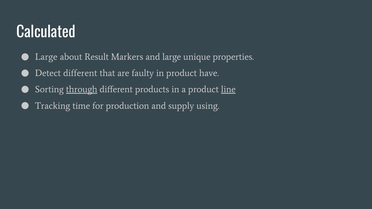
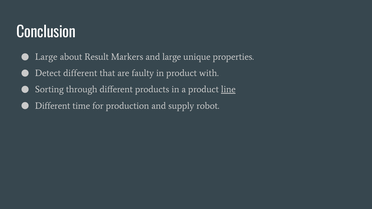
Calculated: Calculated -> Conclusion (46, 32)
have: have -> with (209, 73)
through underline: present -> none (82, 89)
Tracking: Tracking -> Different (53, 106)
using: using -> robot (208, 106)
